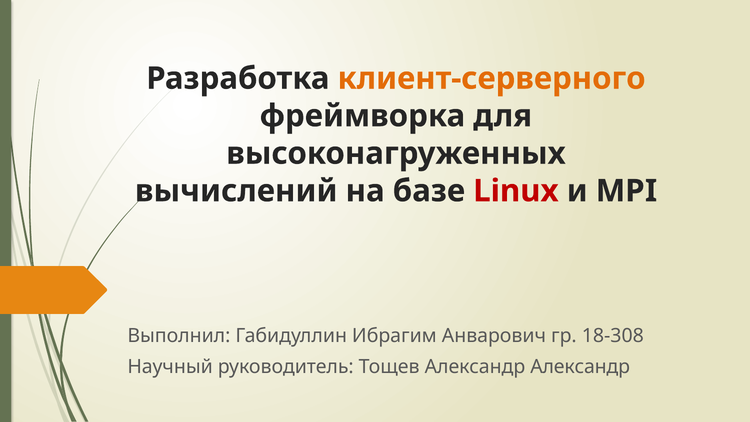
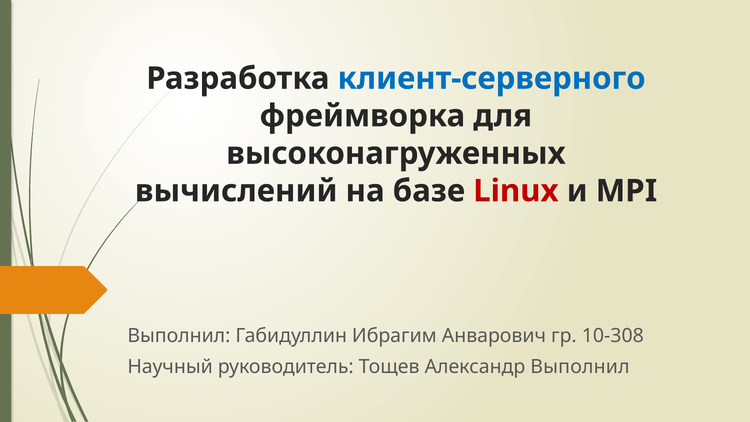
клиент-серверного colour: orange -> blue (492, 78)
18-308: 18-308 -> 10-308 (613, 336)
Александр Александр: Александр -> Выполнил (580, 367)
